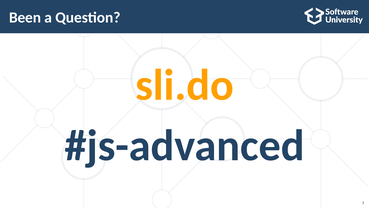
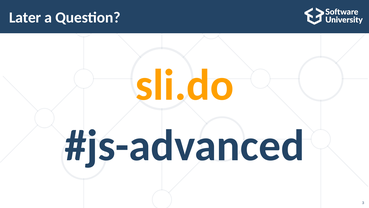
Been: Been -> Later (25, 17)
